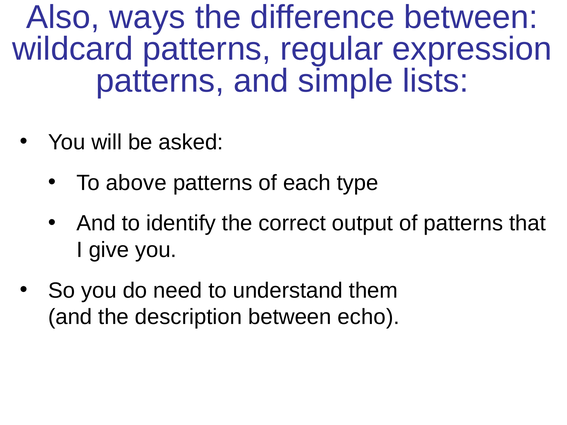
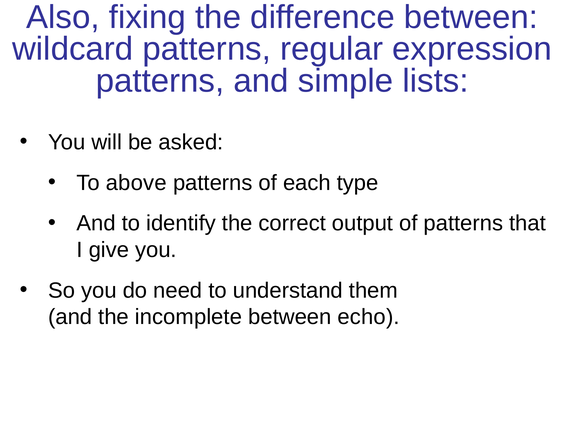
ways: ways -> fixing (147, 17)
description: description -> incomplete (188, 317)
